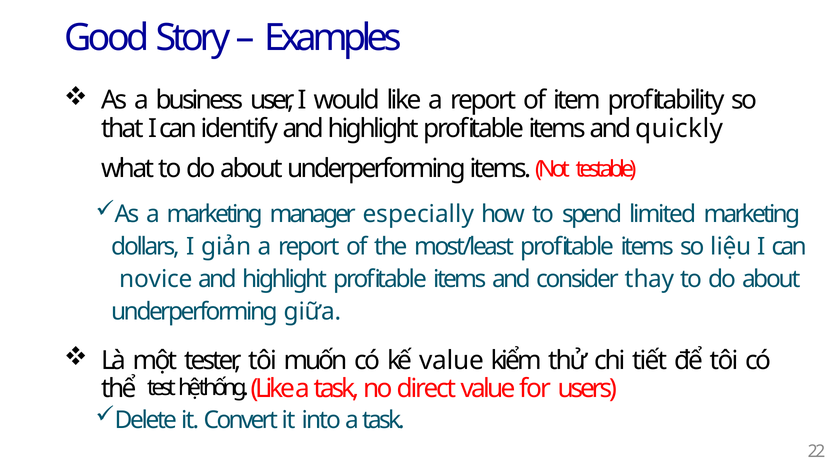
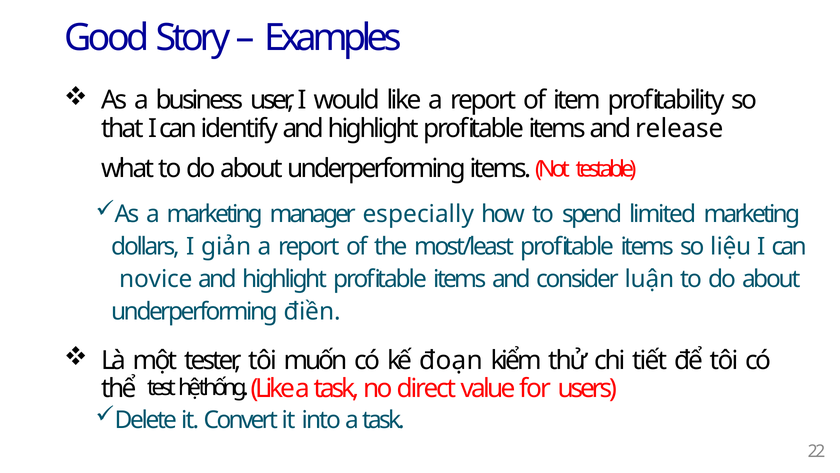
quickly: quickly -> release (679, 129)
thay: thay -> luận (650, 279)
giữa: giữa -> điền (312, 311)
kế value: value -> đoạn (451, 360)
